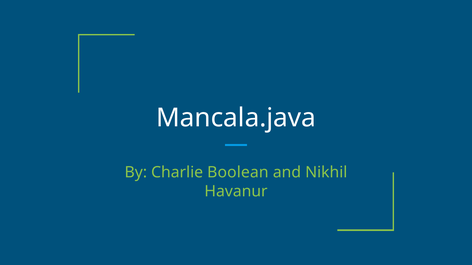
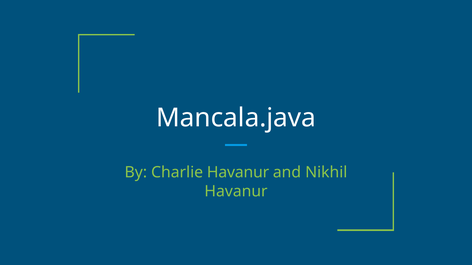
Charlie Boolean: Boolean -> Havanur (238, 173)
